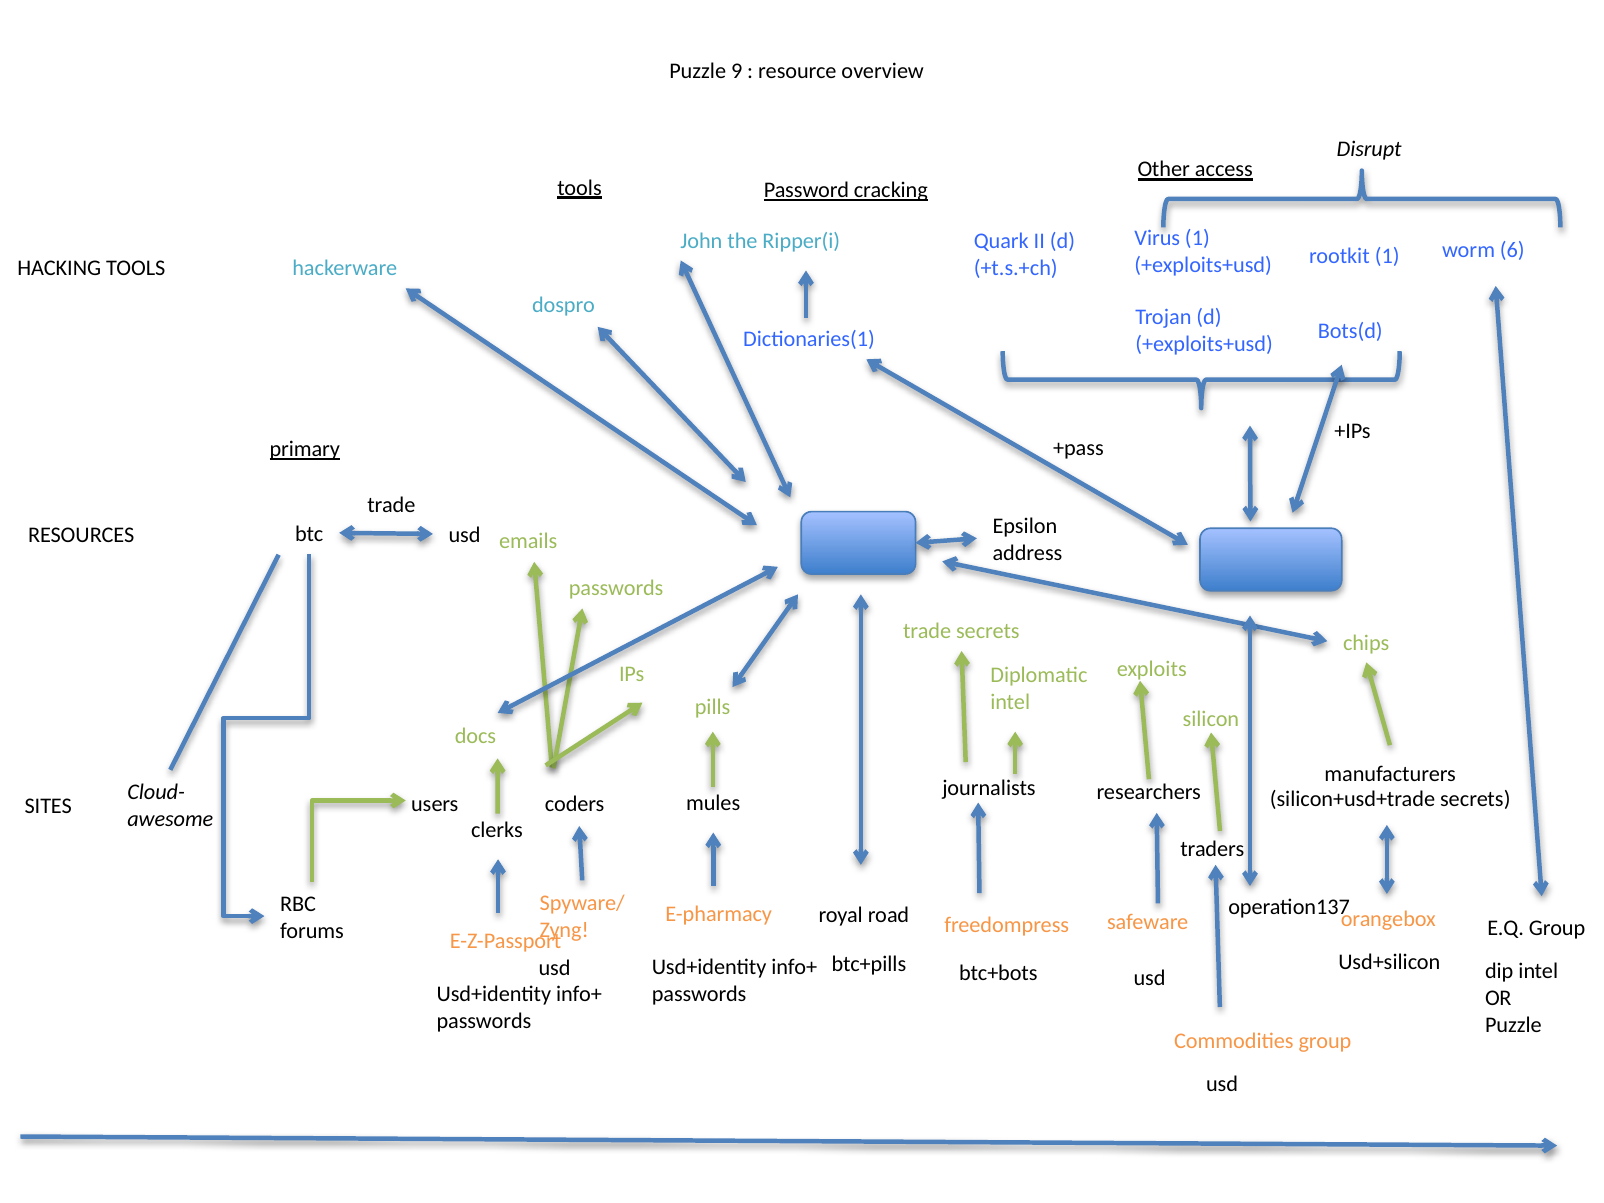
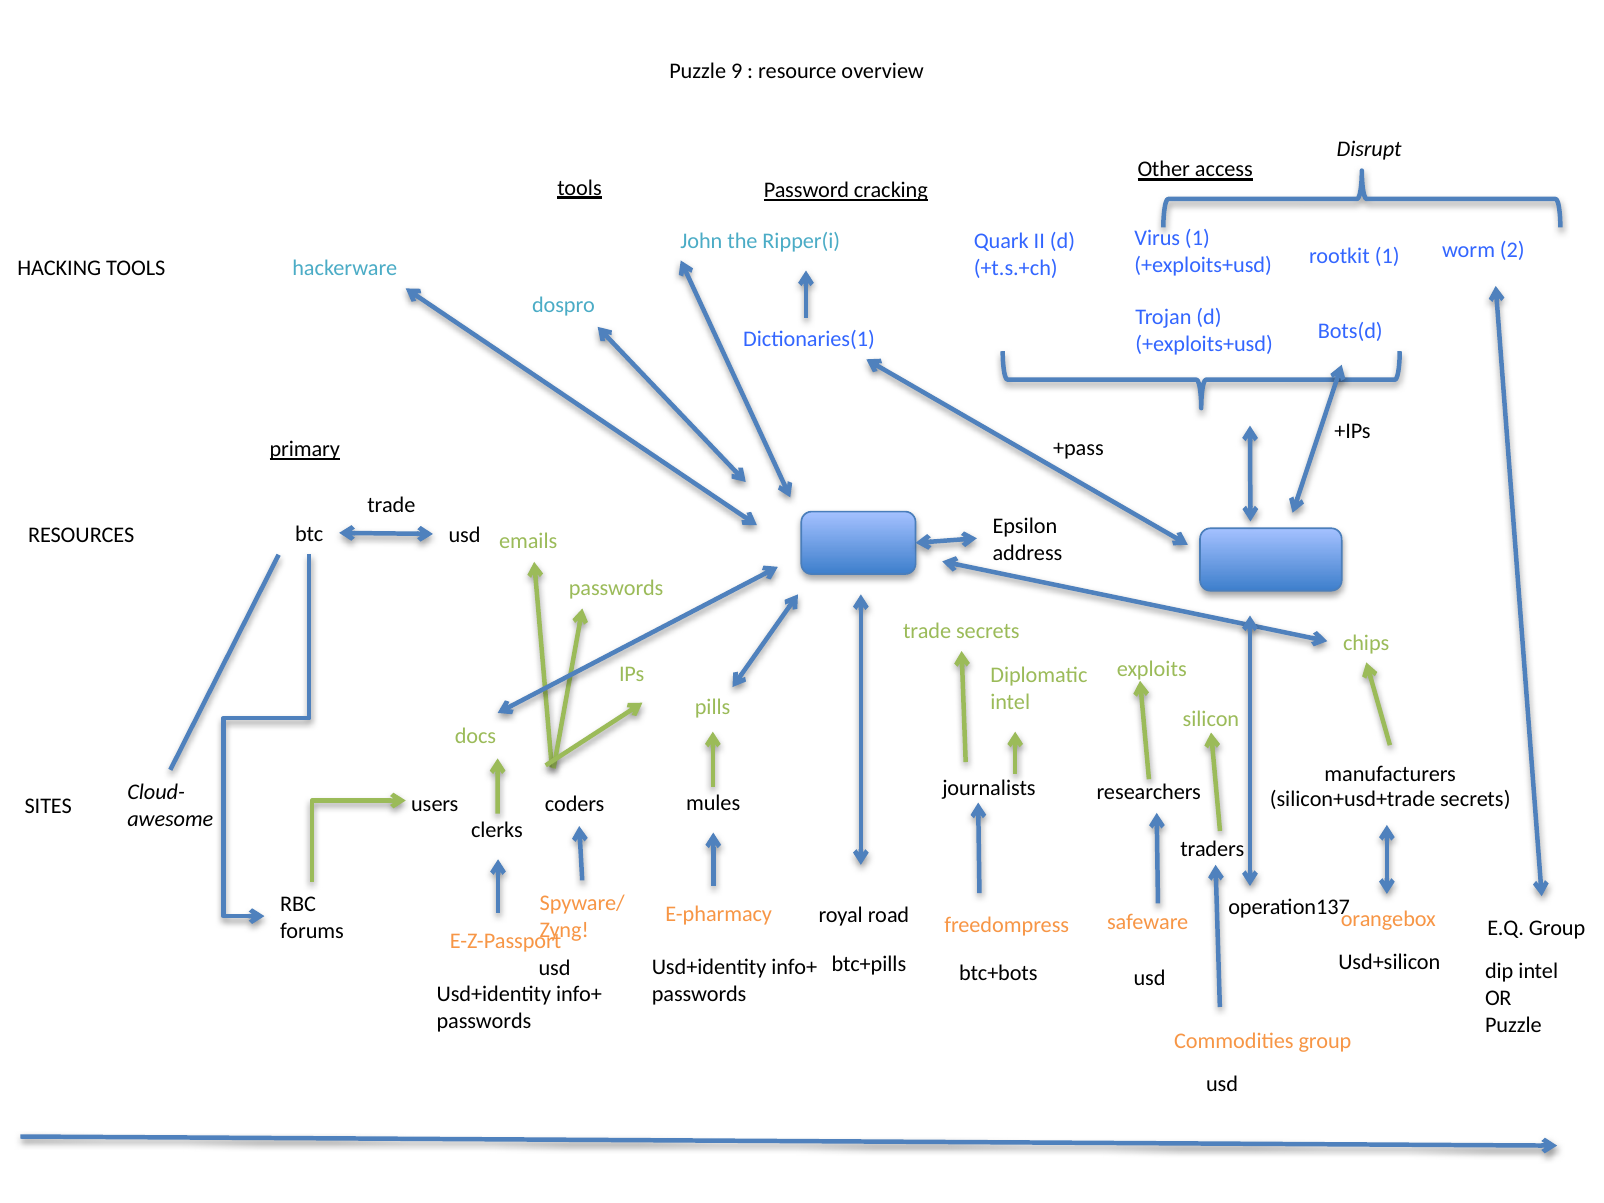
6: 6 -> 2 (1512, 250)
